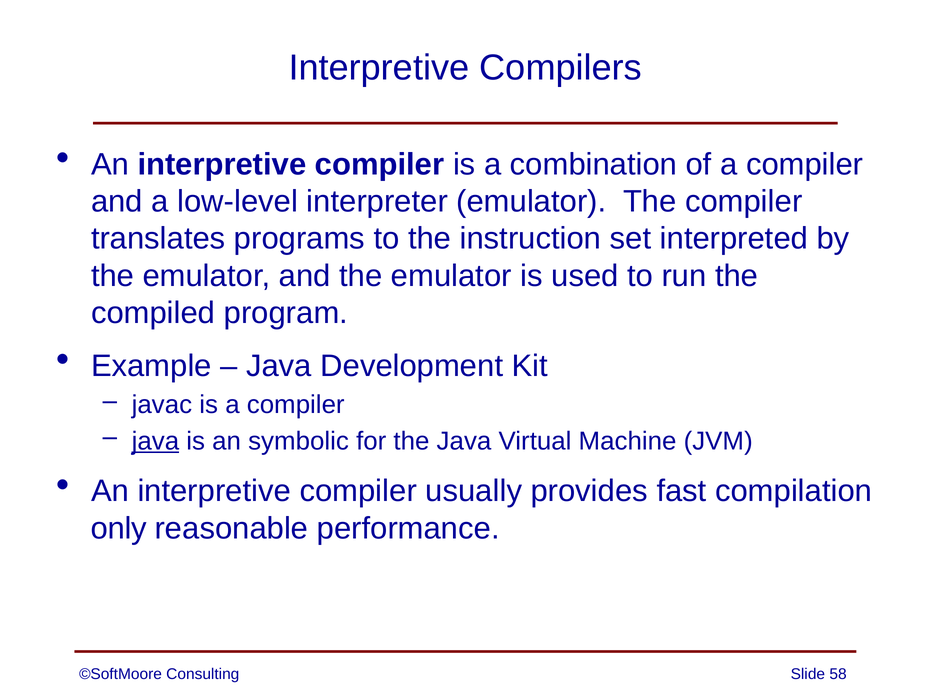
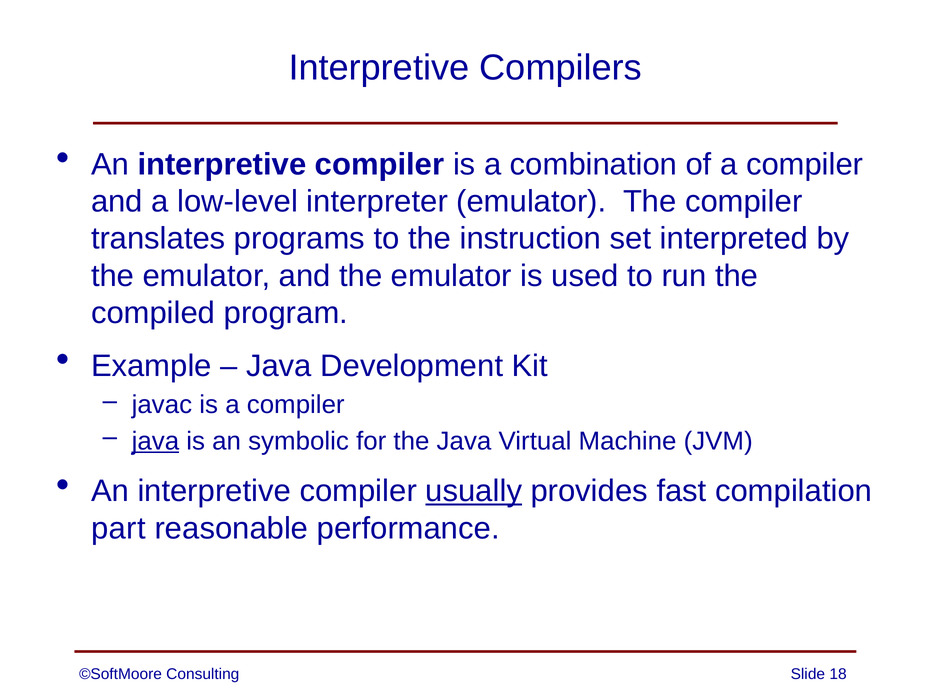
usually underline: none -> present (474, 491)
only: only -> part (118, 528)
58: 58 -> 18 (838, 675)
